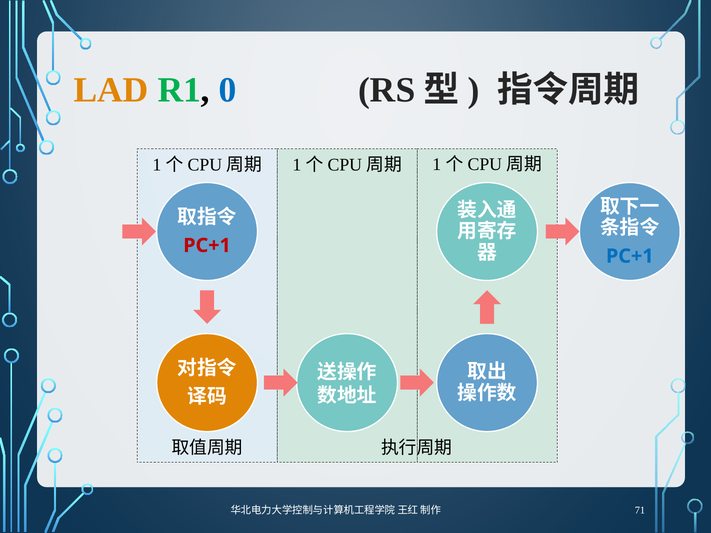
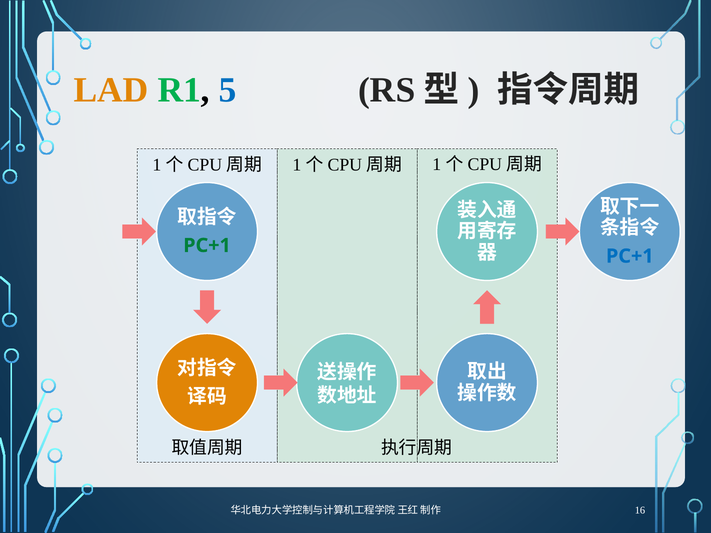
0: 0 -> 5 (228, 90)
PC+1 colour: red -> green (207, 246)
71: 71 -> 16 (640, 511)
